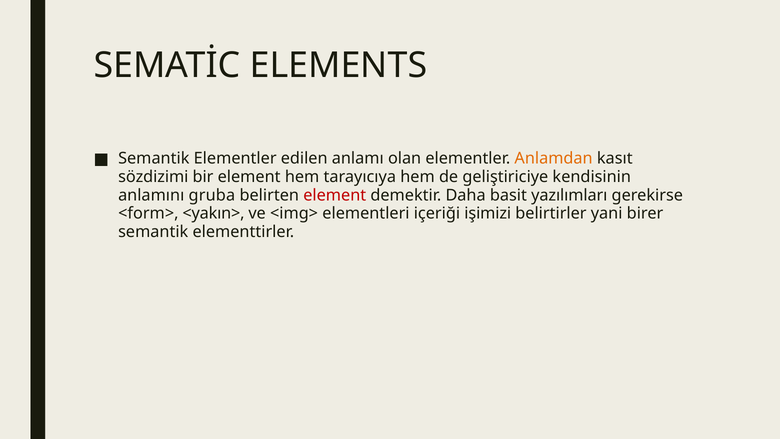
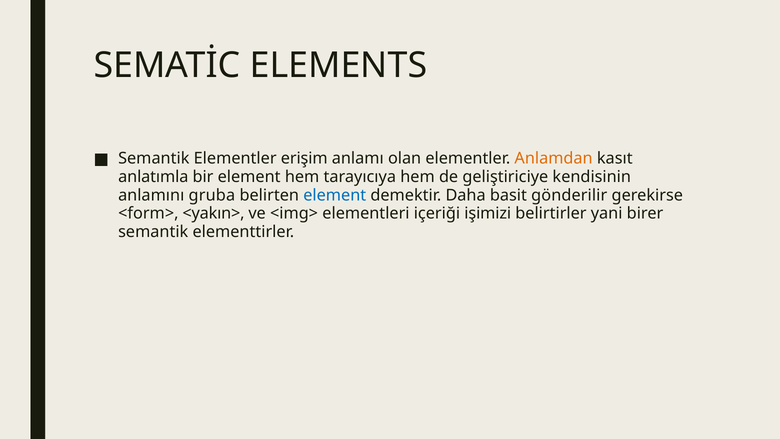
edilen: edilen -> erişim (304, 158)
sözdizimi: sözdizimi -> anlatımla (153, 177)
element colour: red -> blue (335, 195)
yazılımları: yazılımları -> gönderilir (569, 195)
